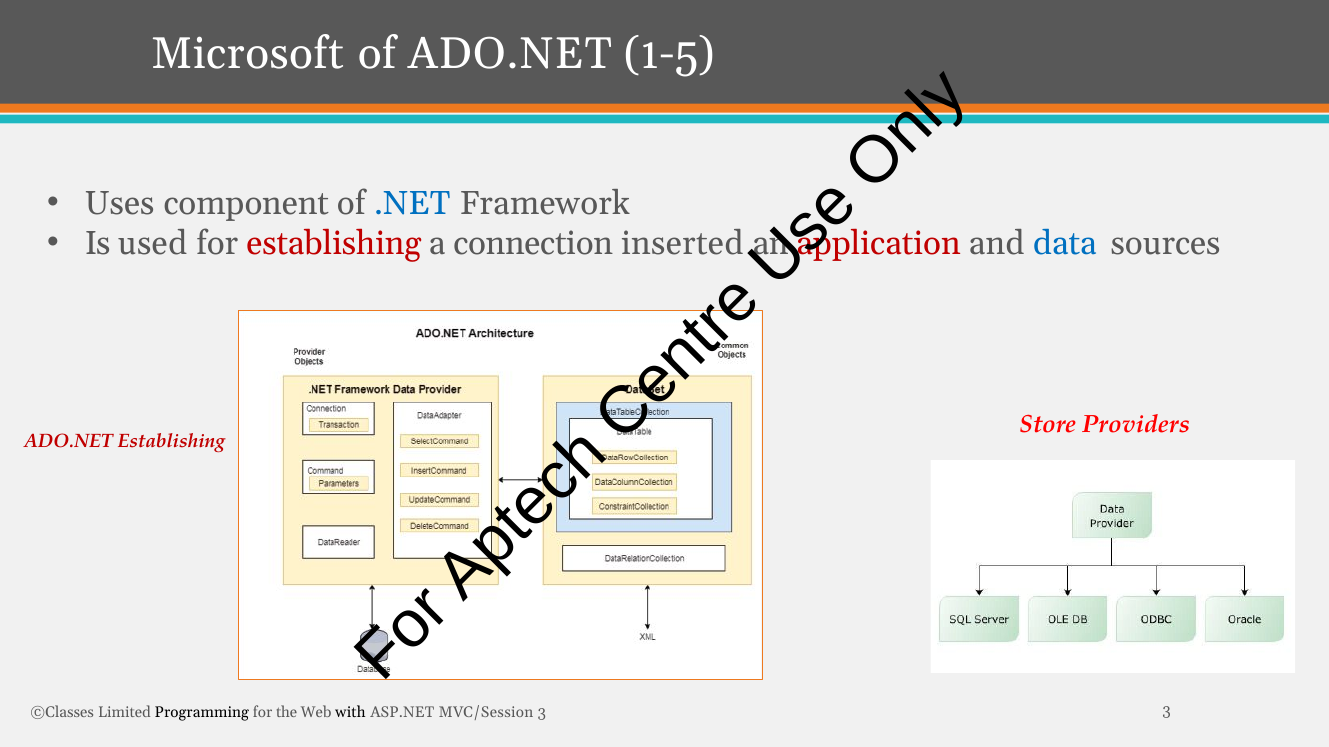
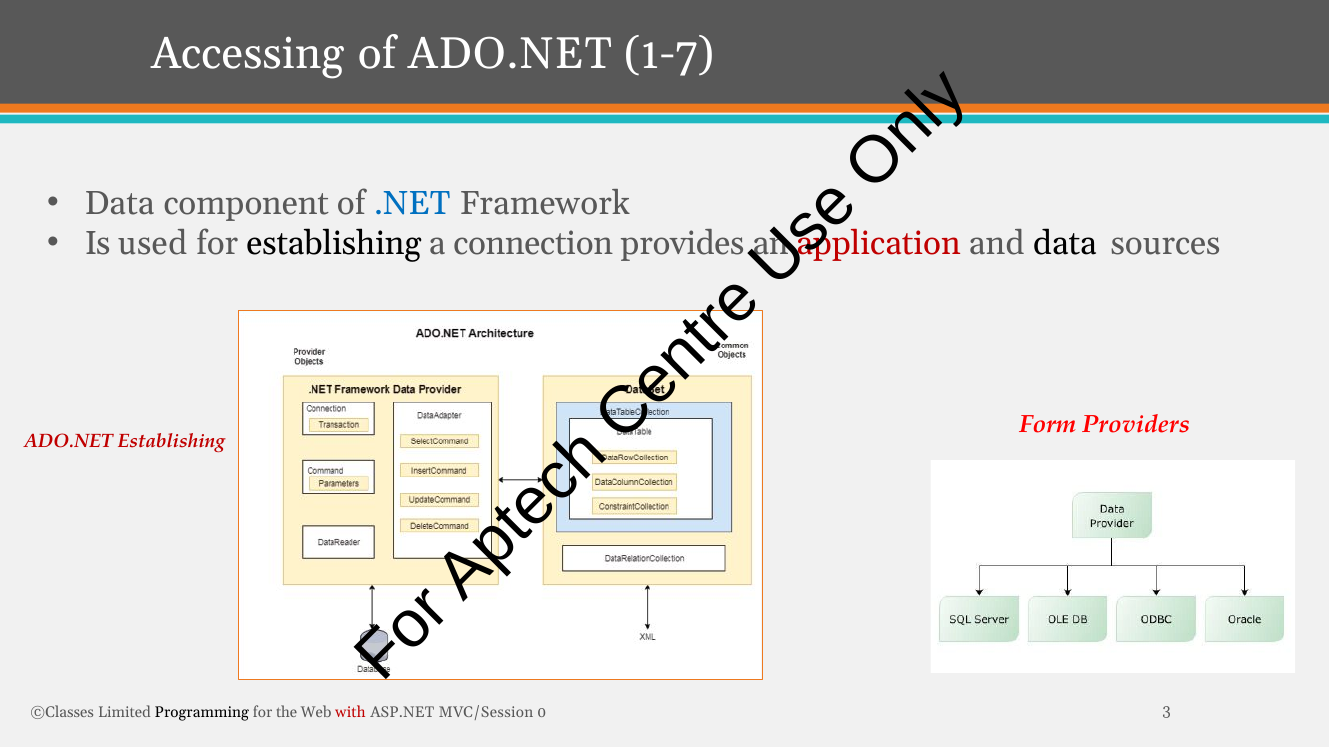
Microsoft: Microsoft -> Accessing (248, 54)
1-5: 1-5 -> 1-7 (669, 54)
Uses: Uses -> Data (120, 204)
establishing colour: red -> black (334, 244)
inserted: inserted -> provides (683, 244)
data colour: blue -> black (1065, 244)
Store: Store -> Form (1048, 425)
with colour: black -> red (351, 713)
MVC/Session 3: 3 -> 0 (542, 713)
